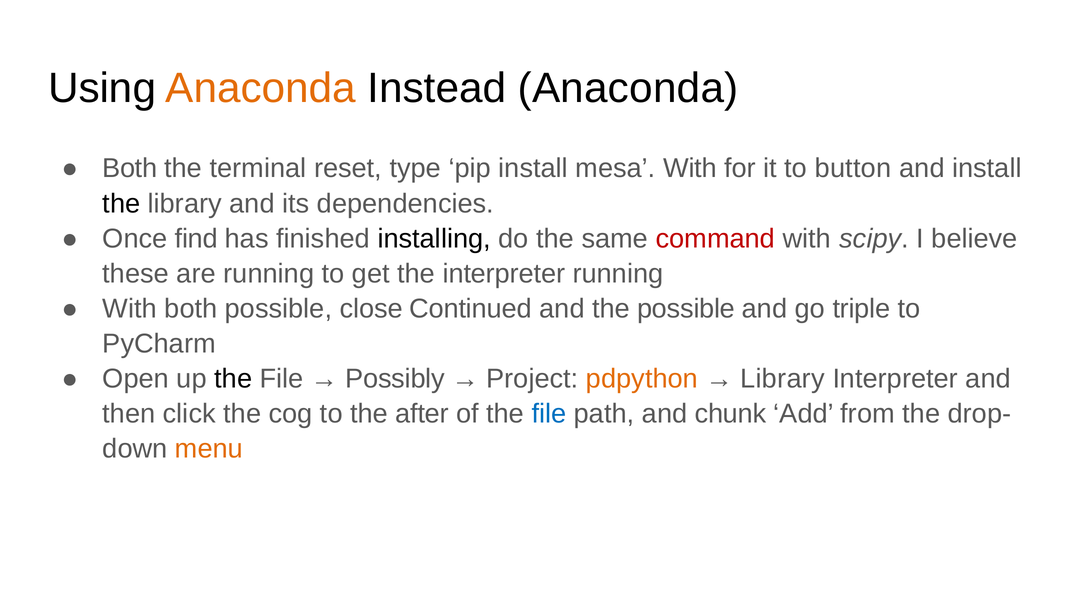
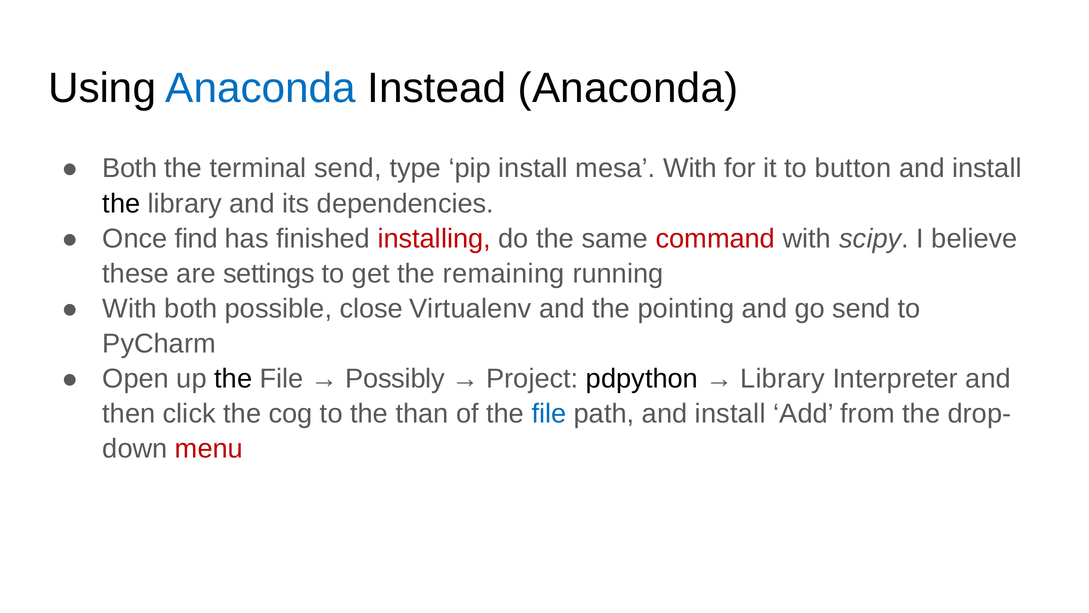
Anaconda colour: orange -> blue (261, 88)
terminal reset: reset -> send (348, 168)
installing colour: black -> red (434, 238)
are running: running -> settings (269, 273)
the interpreter: interpreter -> remaining (504, 273)
Continued: Continued -> Virtualenv (470, 308)
the possible: possible -> pointing (686, 308)
go triple: triple -> send (861, 308)
pdpython colour: orange -> black (642, 379)
after: after -> than (422, 414)
path and chunk: chunk -> install (730, 414)
menu colour: orange -> red (209, 449)
